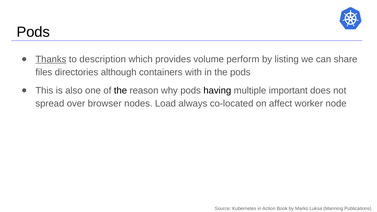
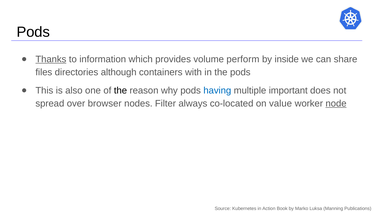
description: description -> information (103, 59)
listing: listing -> inside (287, 59)
having colour: black -> blue (217, 91)
Load: Load -> Filter (165, 104)
affect: affect -> value (281, 104)
node underline: none -> present (336, 104)
